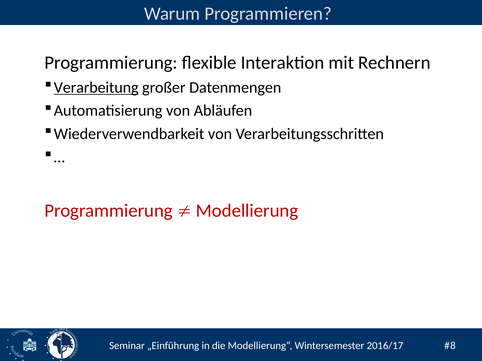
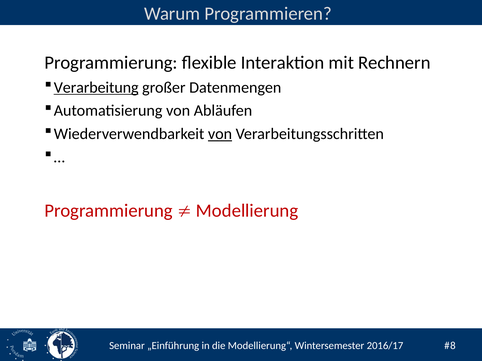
von underline: none -> present (220, 134)
